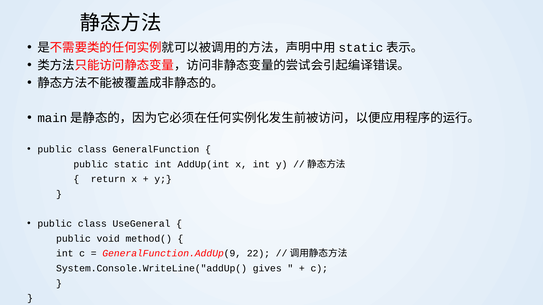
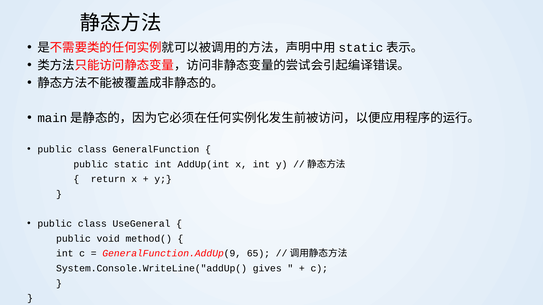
22: 22 -> 65 (258, 254)
